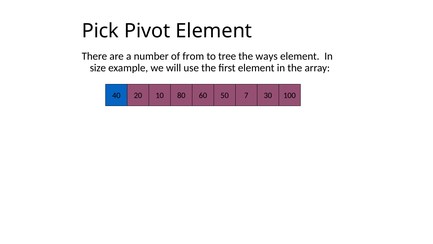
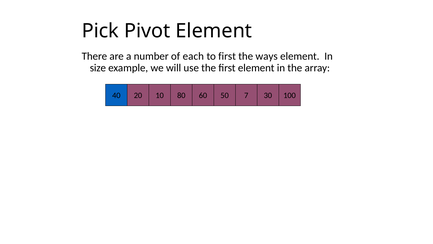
from: from -> each (193, 56)
to tree: tree -> first (227, 56)
